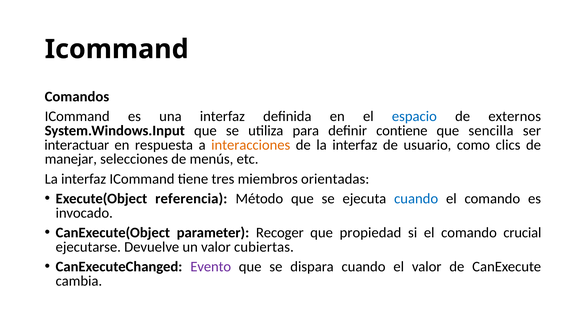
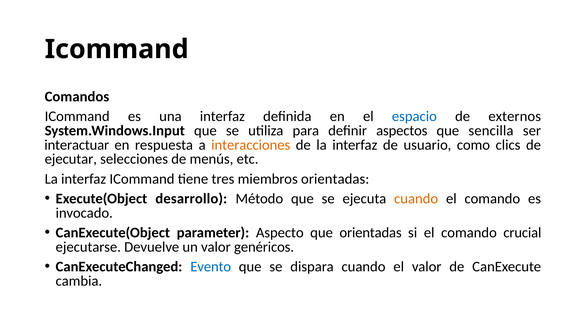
contiene: contiene -> aspectos (402, 130)
manejar: manejar -> ejecutar (71, 159)
referencia: referencia -> desarrollo (191, 198)
cuando colour: blue -> orange (416, 198)
Recoger: Recoger -> Aspecto (280, 232)
que propiedad: propiedad -> orientadas (371, 232)
cubiertas: cubiertas -> genéricos (264, 247)
Evento colour: purple -> blue (211, 266)
